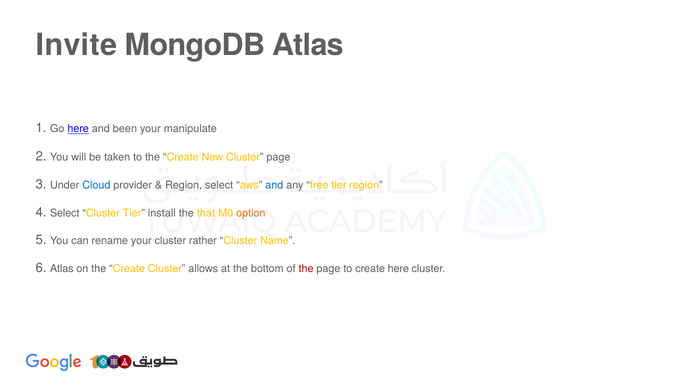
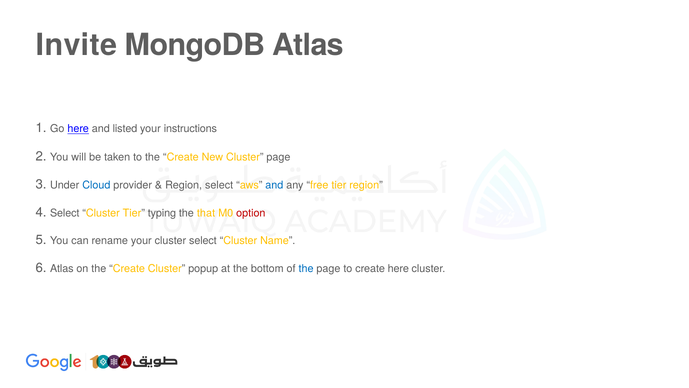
been: been -> listed (125, 129)
manipulate: manipulate -> instructions (190, 129)
install: install -> typing (162, 213)
option colour: orange -> red (251, 213)
cluster rather: rather -> select (203, 241)
allows: allows -> popup (203, 268)
the colour: red -> blue (306, 268)
